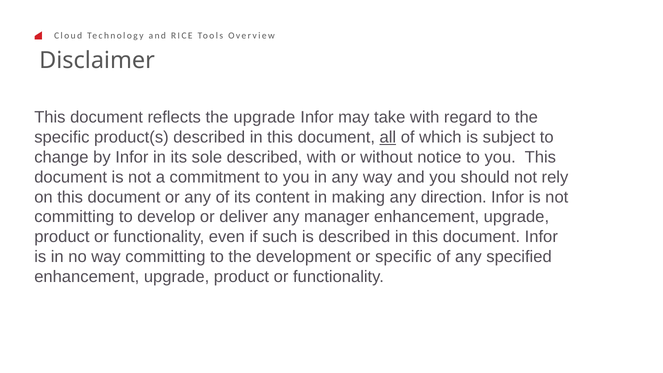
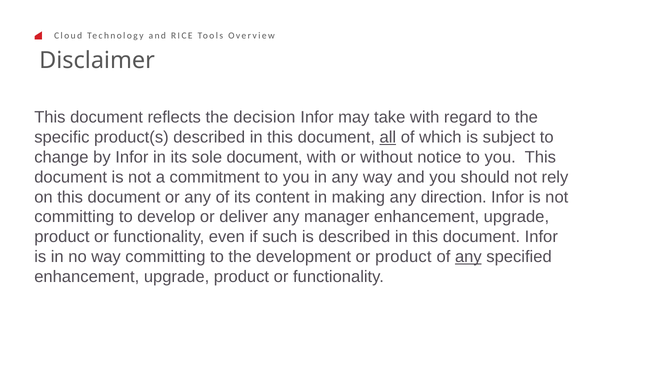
the upgrade: upgrade -> decision (264, 117)
sole described: described -> document (265, 157)
or specific: specific -> product (403, 257)
any underline: none -> present (468, 257)
